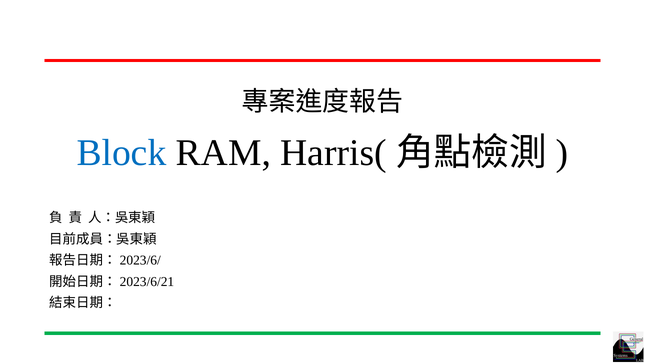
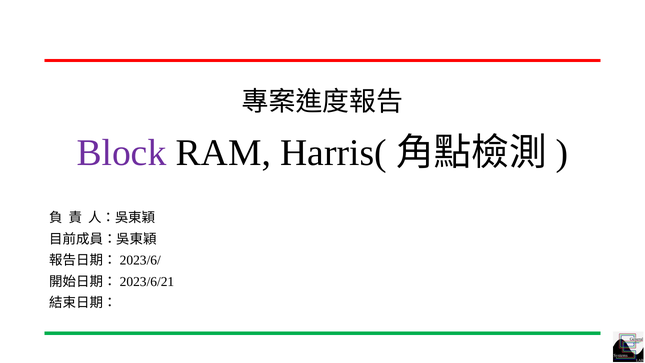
Block colour: blue -> purple (122, 153)
